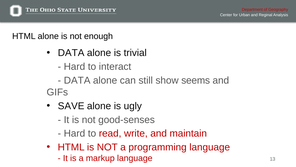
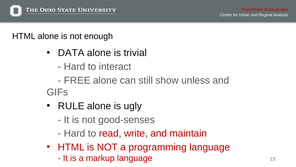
DATA: DATA -> FREE (77, 80)
seems: seems -> unless (196, 80)
SAVE: SAVE -> RULE (71, 106)
